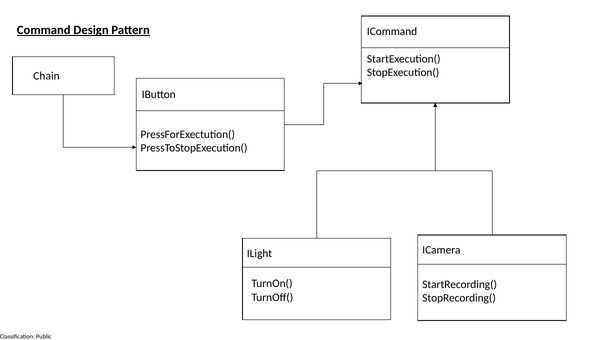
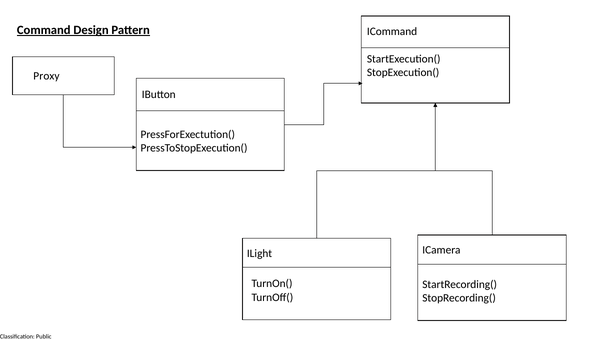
Chain: Chain -> Proxy (46, 76)
